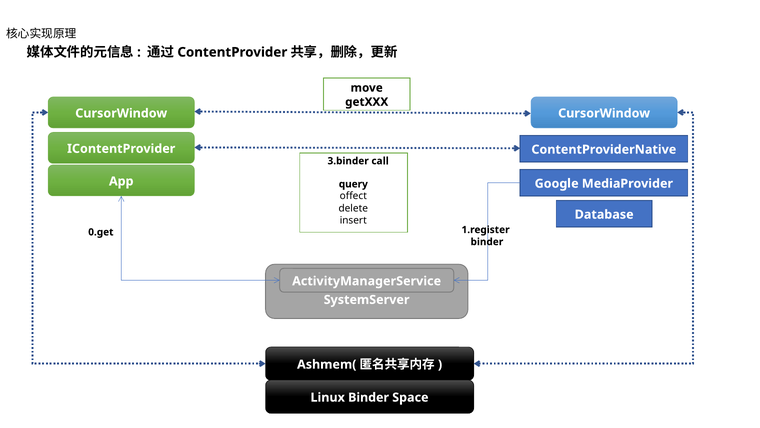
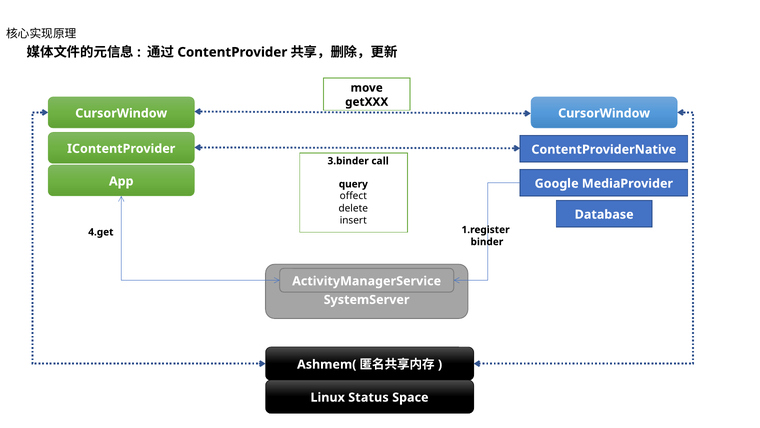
0.get: 0.get -> 4.get (101, 232)
Linux Binder: Binder -> Status (368, 397)
